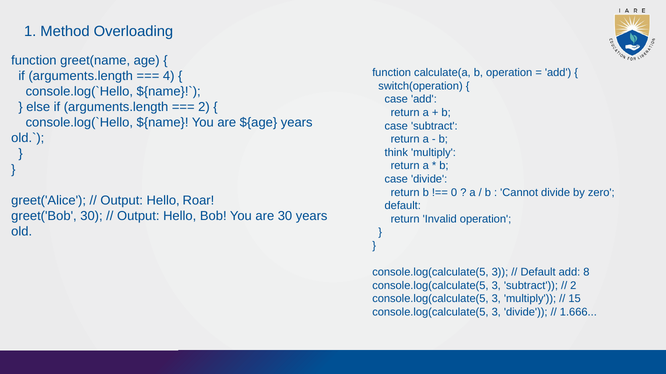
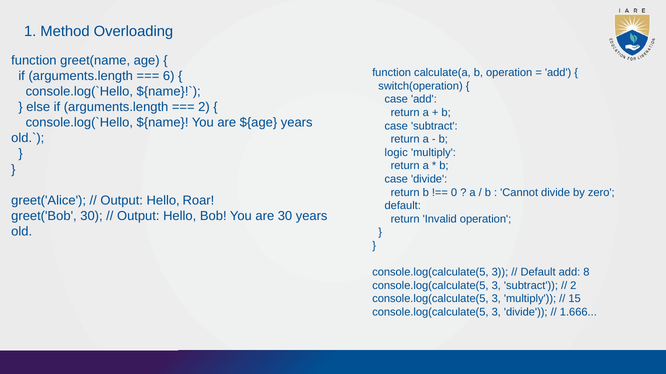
4: 4 -> 6 (169, 76)
think: think -> logic (396, 153)
